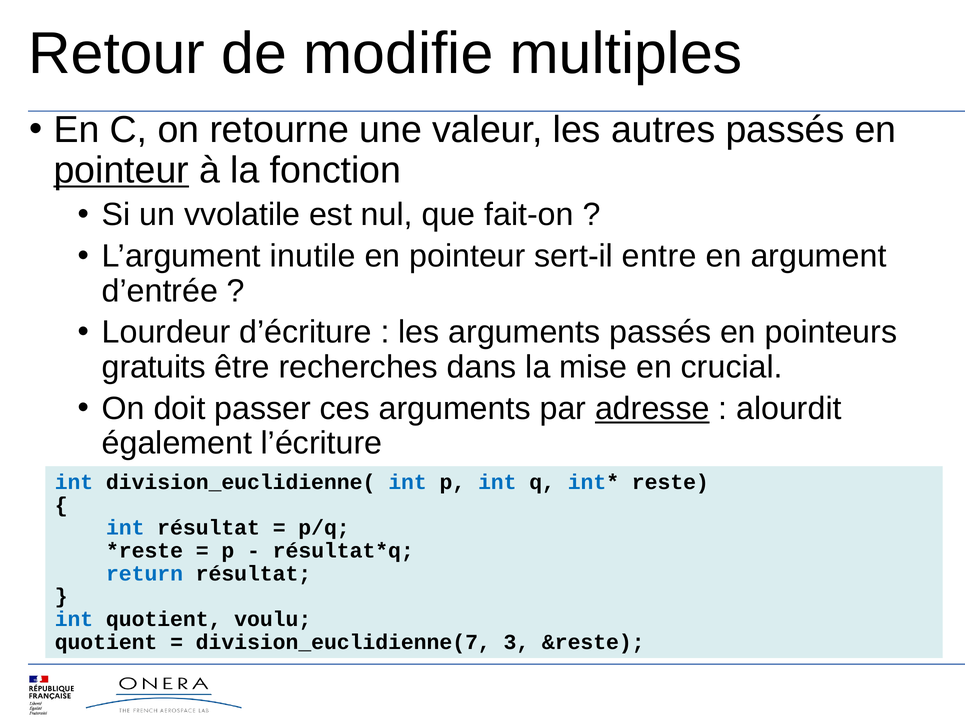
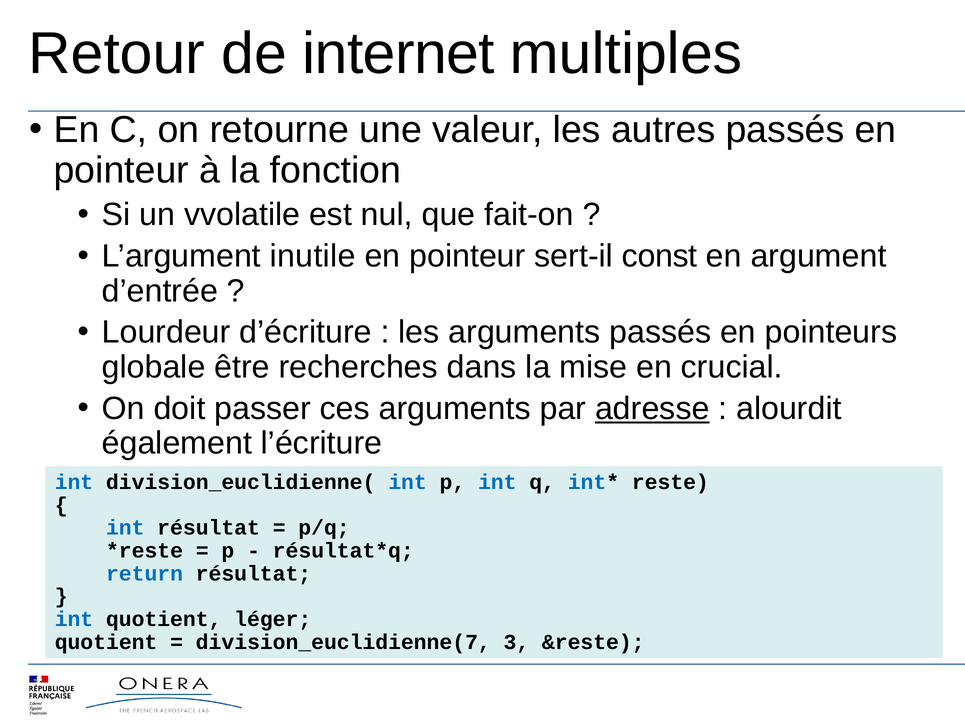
modifie: modifie -> internet (399, 54)
pointeur underline: present -> none (121, 170)
entre: entre -> const (660, 256)
gratuits: gratuits -> globale (154, 367)
voulu: voulu -> léger (273, 619)
